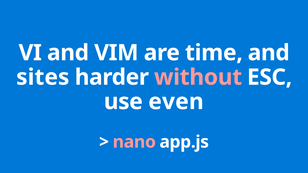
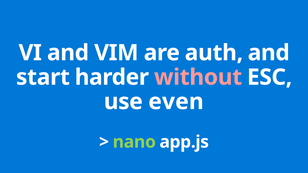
time: time -> auth (214, 53)
sites: sites -> start (43, 77)
nano colour: pink -> light green (134, 142)
